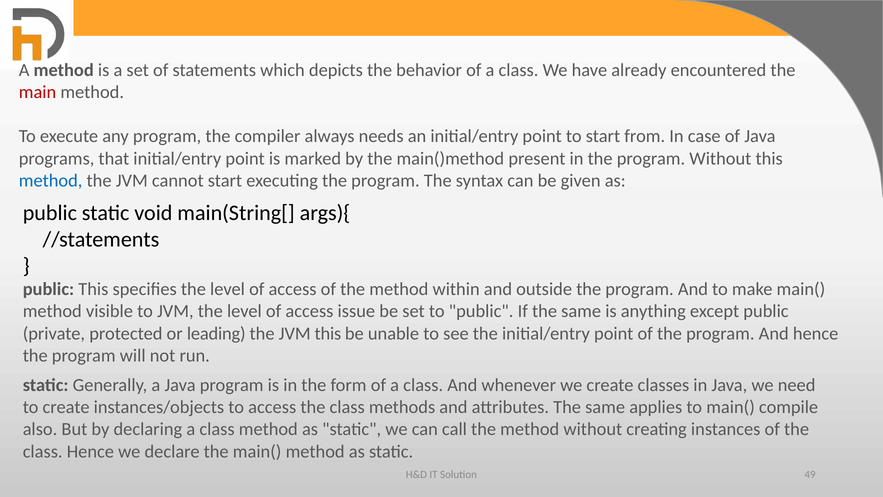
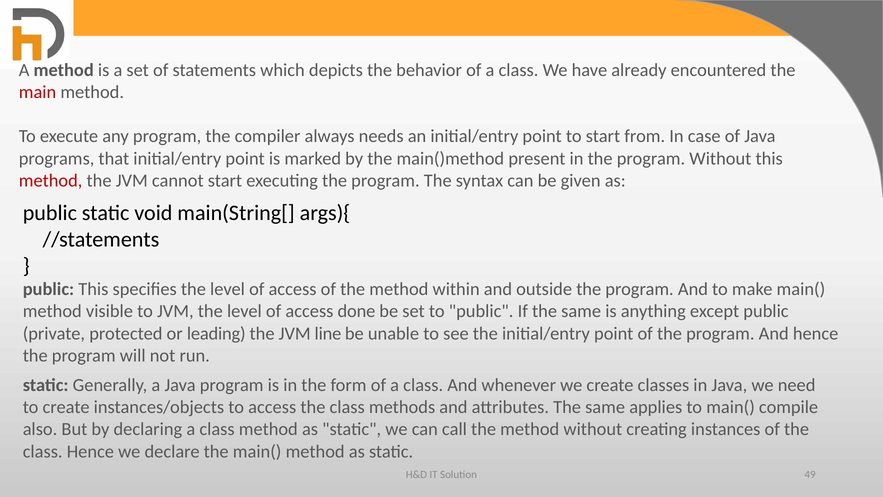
method colour: blue -> red (51, 180)
issue: issue -> done (356, 311)
JVM this: this -> line (328, 333)
